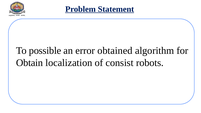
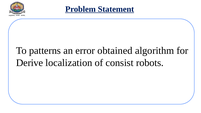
possible: possible -> patterns (45, 51)
Obtain: Obtain -> Derive (30, 63)
